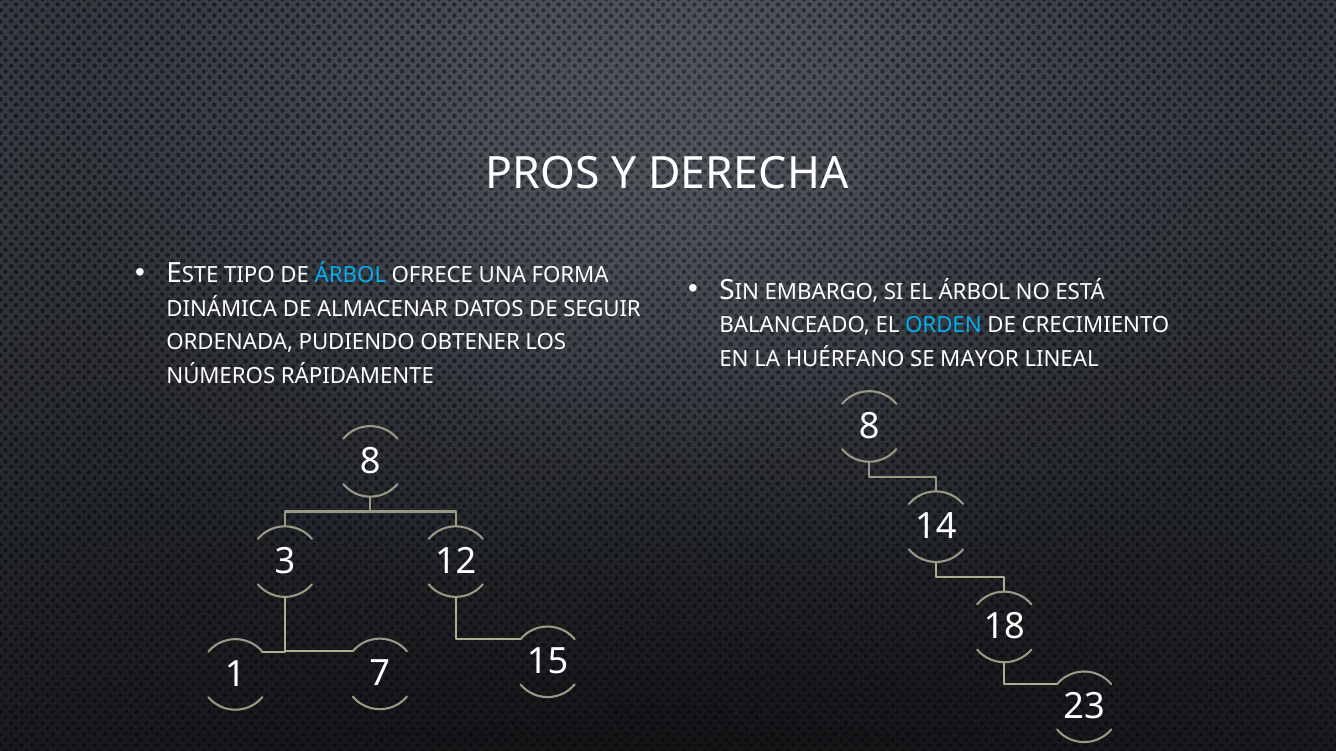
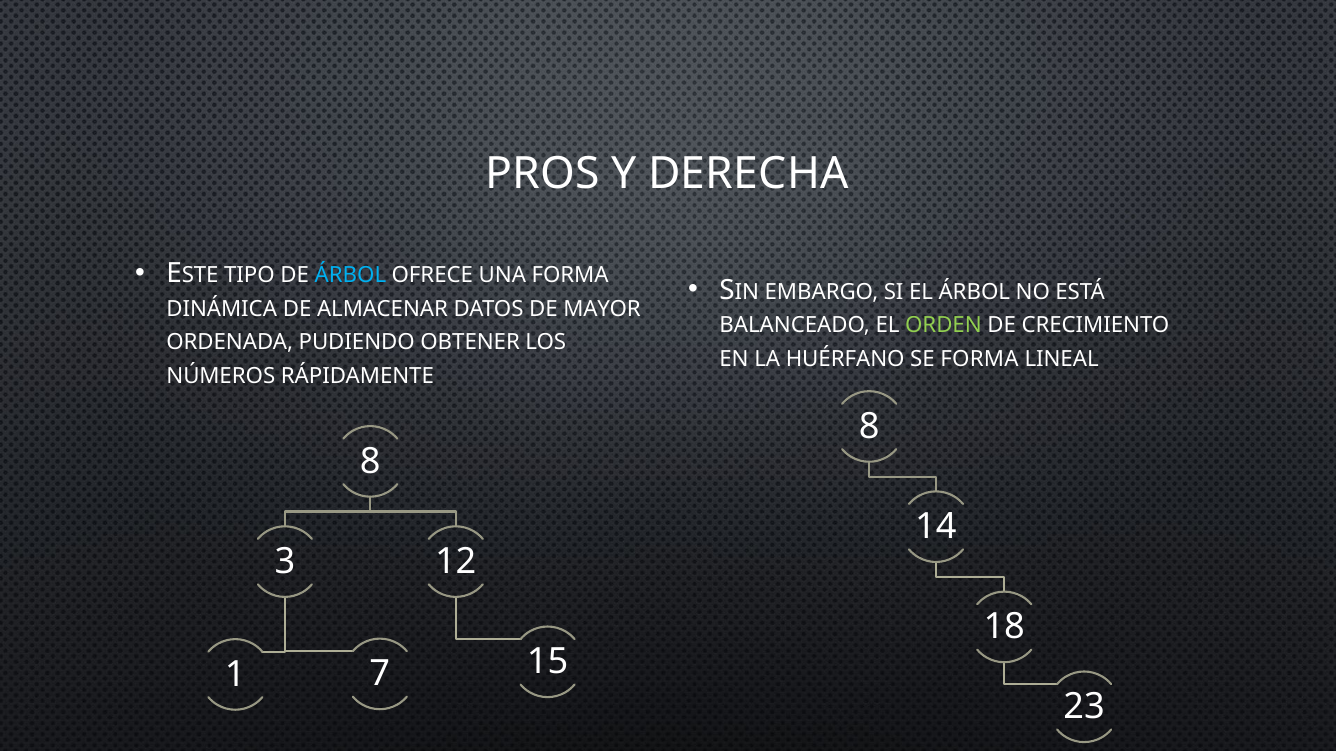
SEGUIR: SEGUIR -> MAYOR (602, 309)
ORDEN colour: light blue -> light green (943, 326)
SE MAYOR: MAYOR -> FORMA (979, 359)
